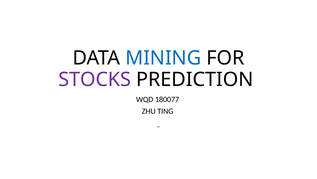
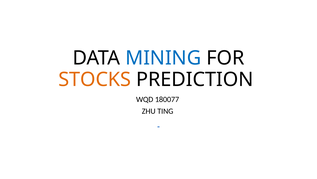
STOCKS colour: purple -> orange (95, 79)
